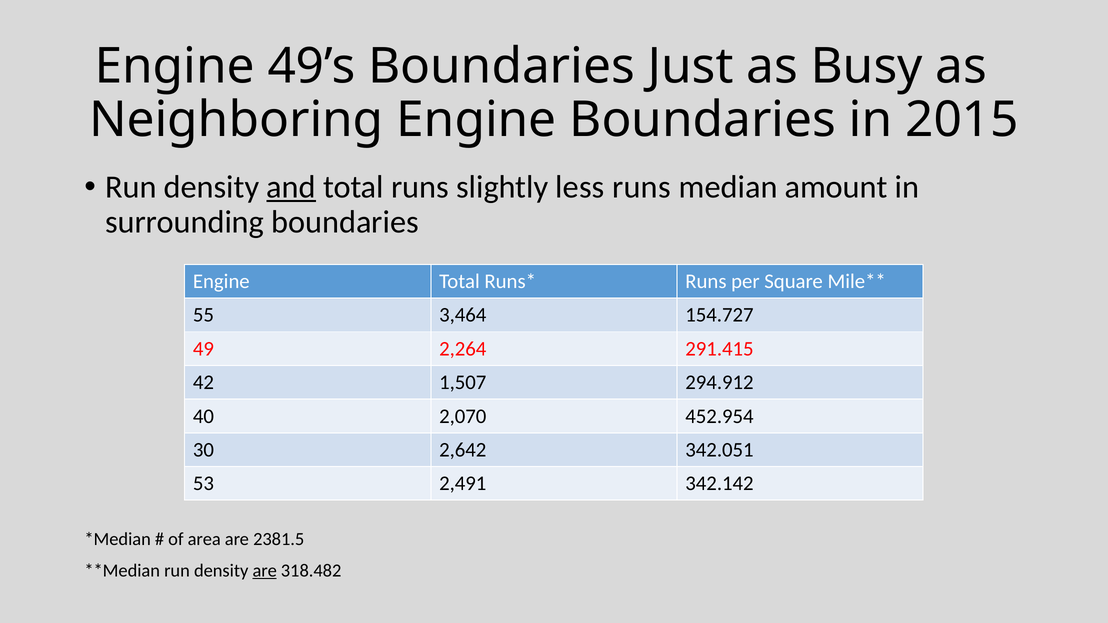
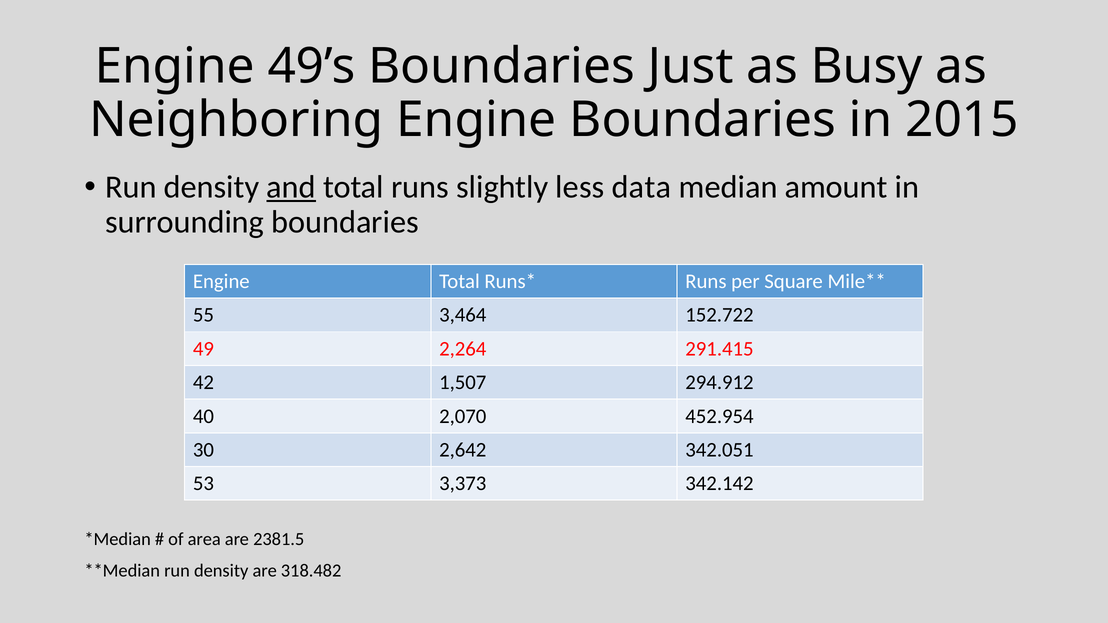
less runs: runs -> data (641, 187)
154.727: 154.727 -> 152.722 (719, 315)
2,491: 2,491 -> 3,373 (463, 484)
are underline: present -> none (265, 571)
